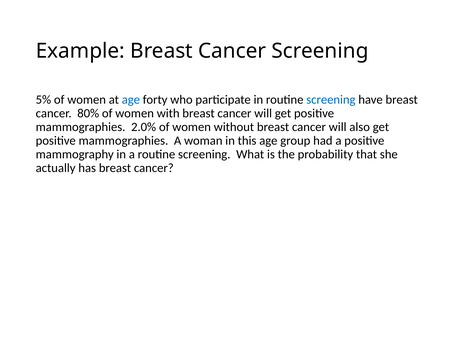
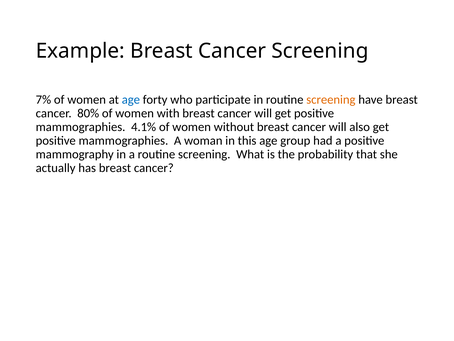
5%: 5% -> 7% (43, 100)
screening colour: blue -> orange (331, 100)
2.0%: 2.0% -> 4.1% (144, 127)
